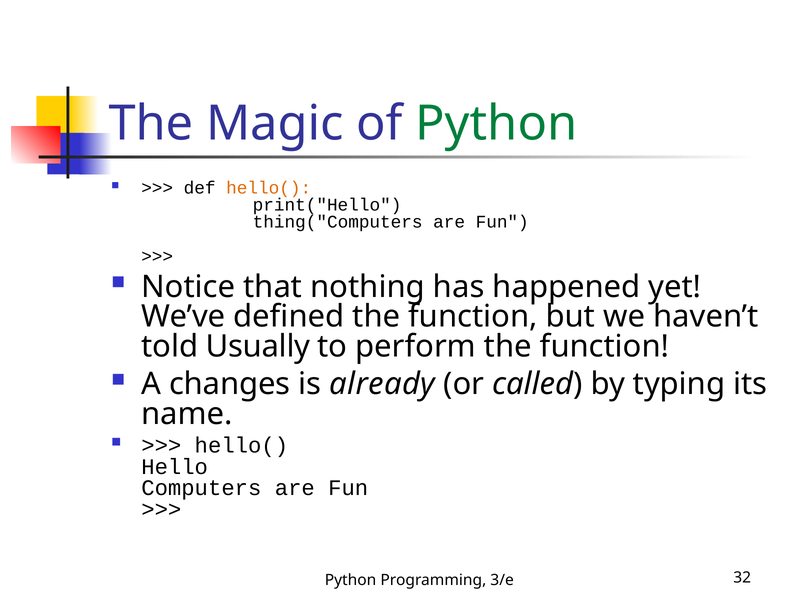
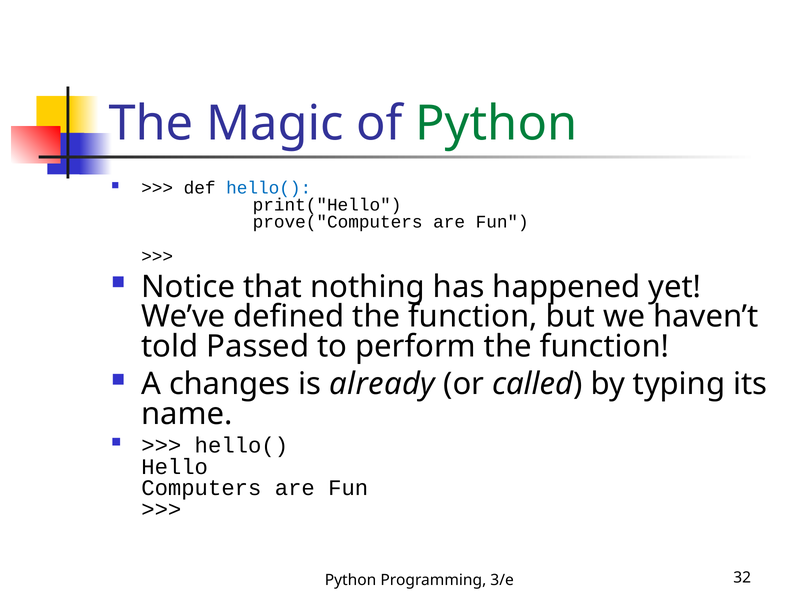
hello( colour: orange -> blue (269, 188)
thing("Computers: thing("Computers -> prove("Computers (338, 222)
Usually: Usually -> Passed (258, 347)
